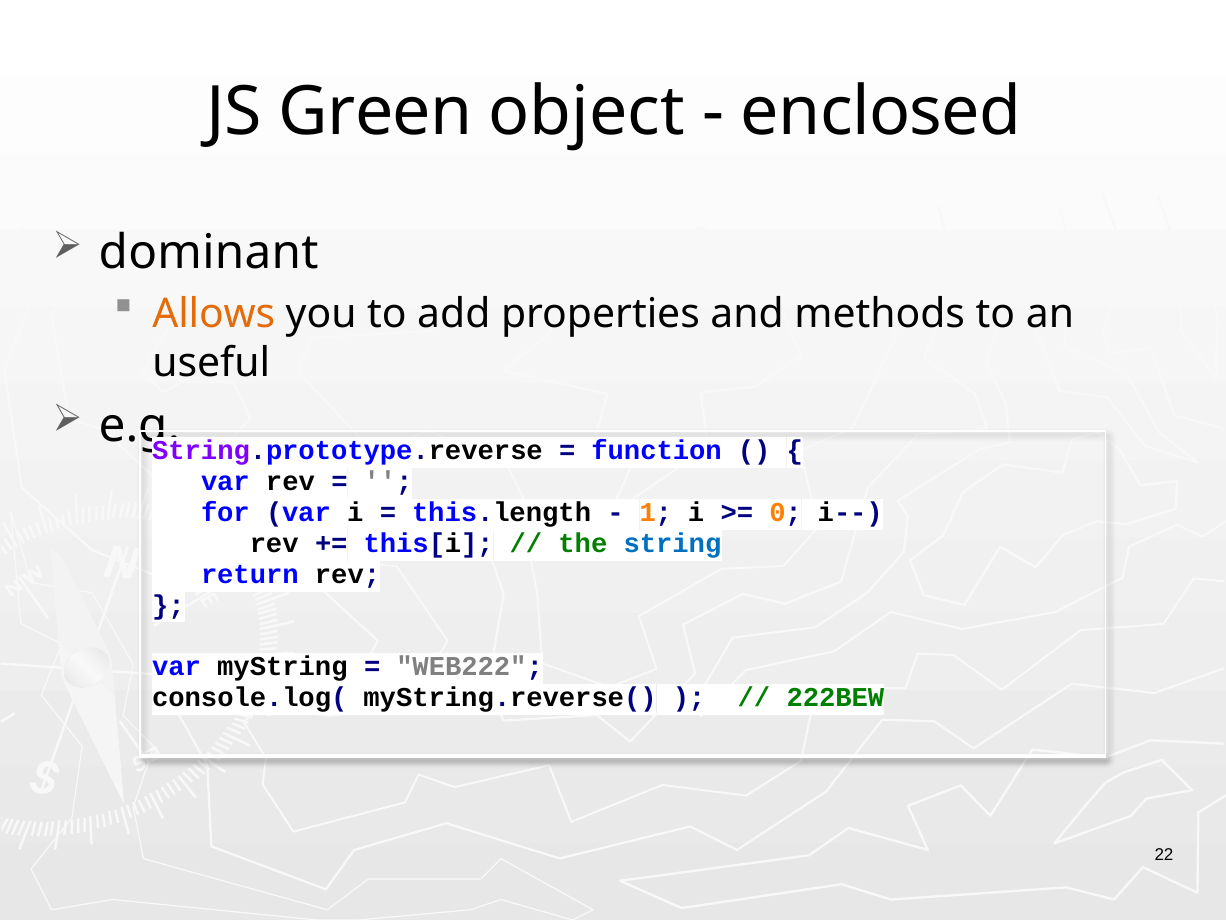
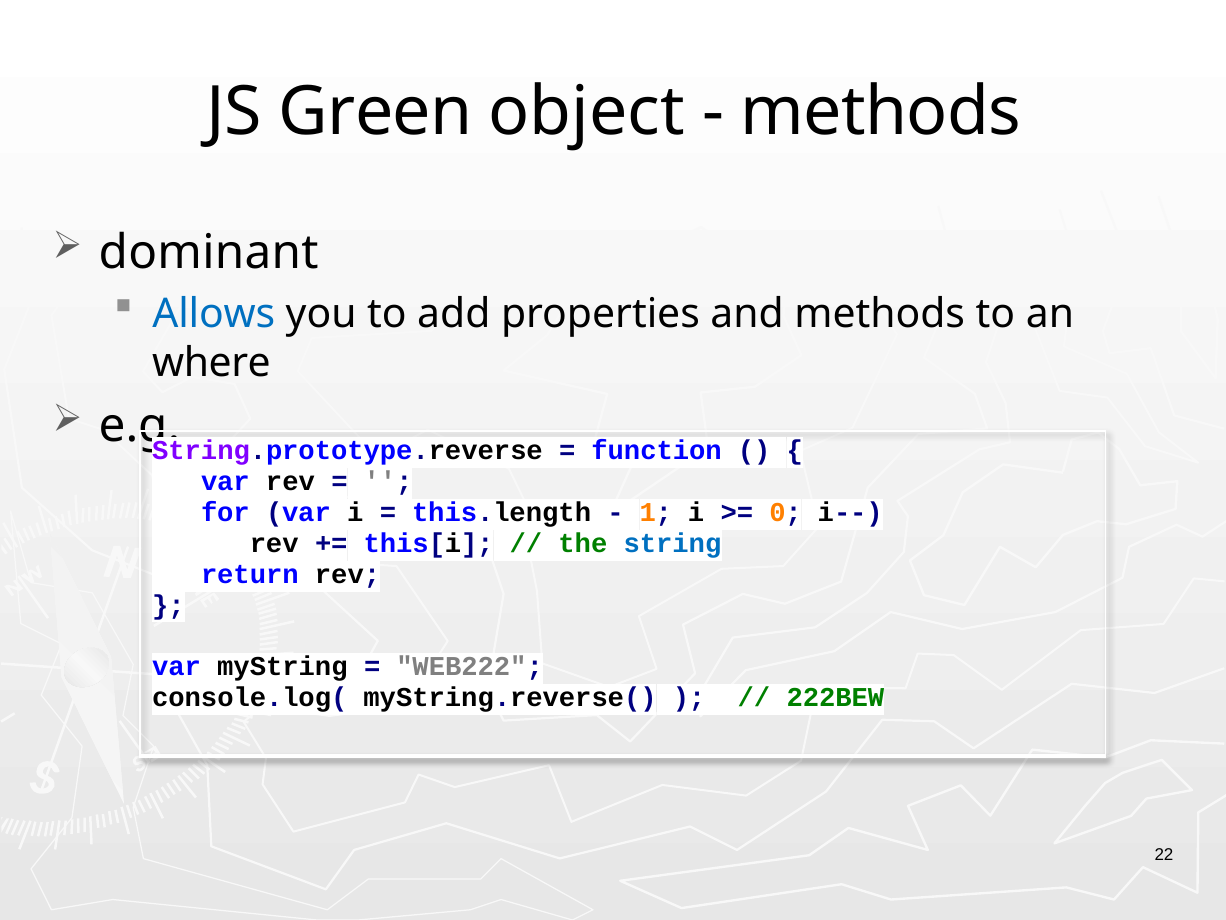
enclosed: enclosed -> methods (881, 112)
Allows colour: orange -> blue (214, 313)
useful: useful -> where (211, 363)
